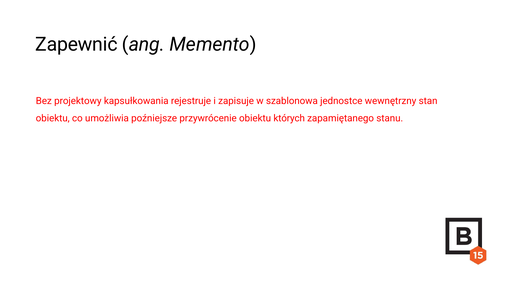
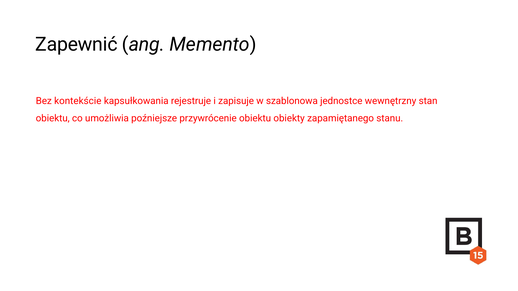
projektowy: projektowy -> kontekście (78, 101)
których: których -> obiekty (289, 118)
